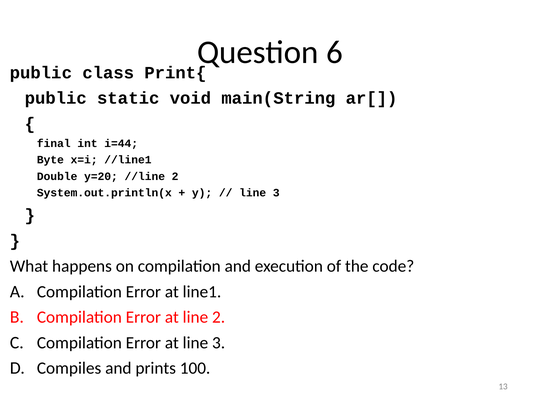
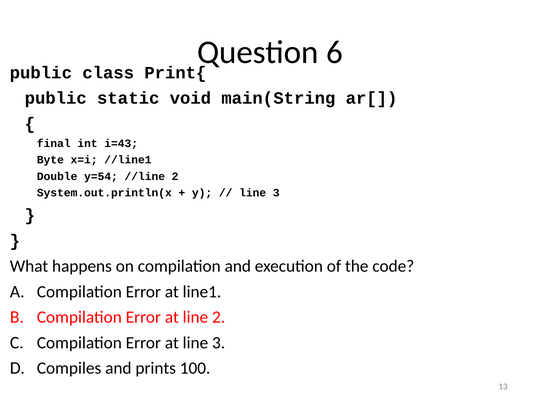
i=44: i=44 -> i=43 (121, 143)
y=20: y=20 -> y=54 (101, 176)
